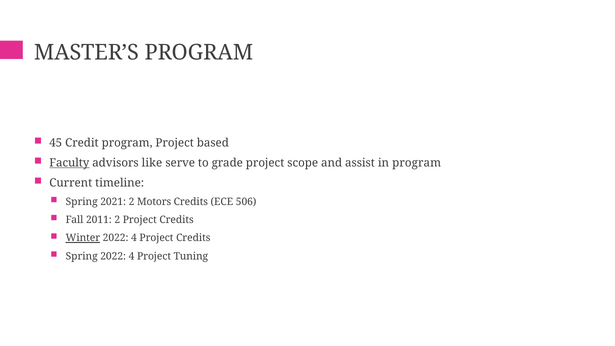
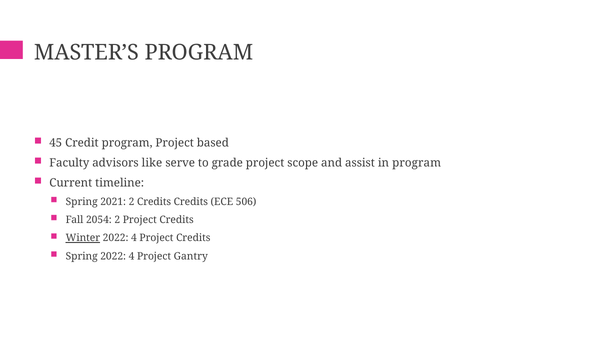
Faculty underline: present -> none (69, 163)
2 Motors: Motors -> Credits (154, 202)
2011: 2011 -> 2054 (99, 220)
Tuning: Tuning -> Gantry (191, 256)
